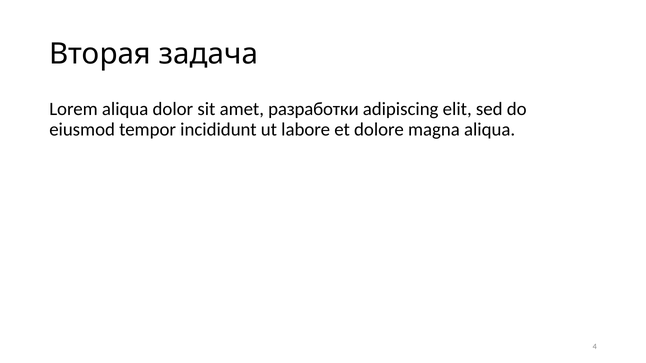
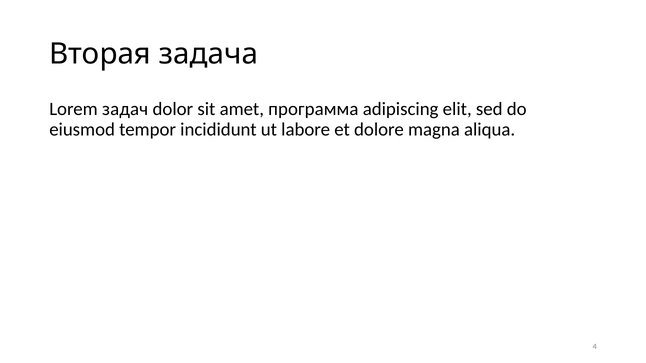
Lorem aliqua: aliqua -> задач (125, 109)
разработки: разработки -> программа (313, 109)
